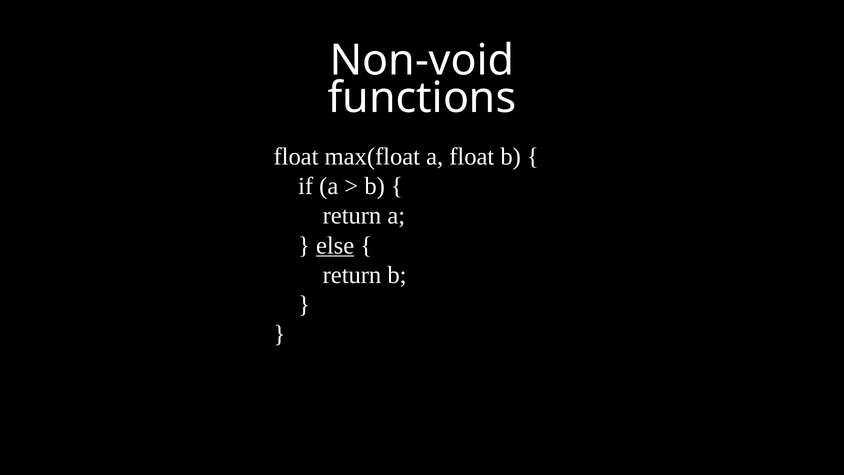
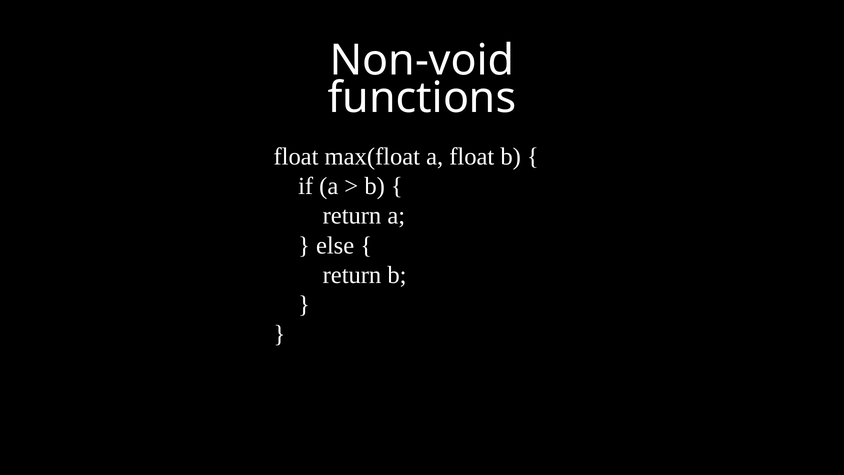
else underline: present -> none (335, 245)
